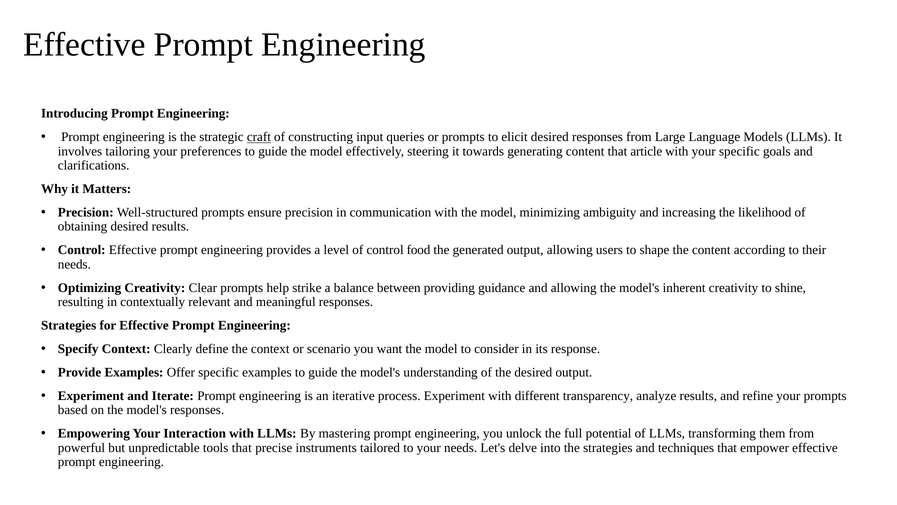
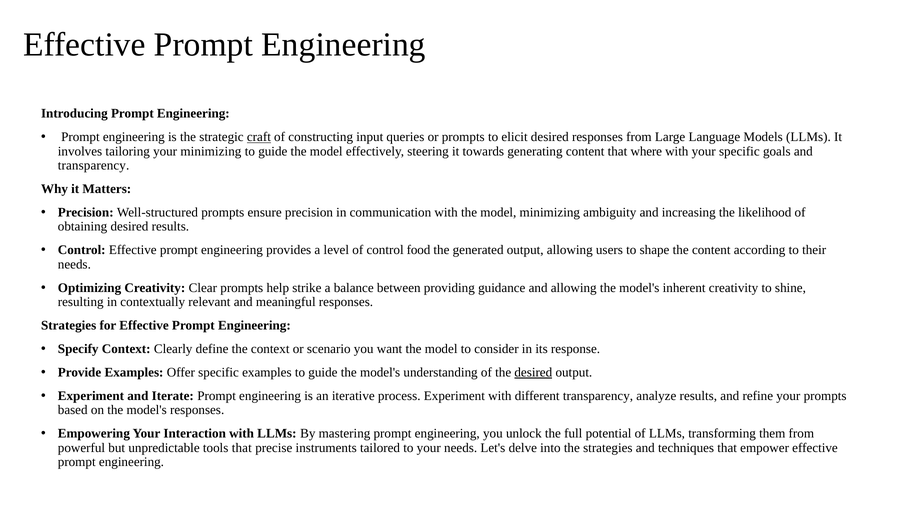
your preferences: preferences -> minimizing (211, 151)
article: article -> where (646, 151)
clarifications: clarifications -> transparency (94, 165)
desired underline: none -> present (533, 372)
